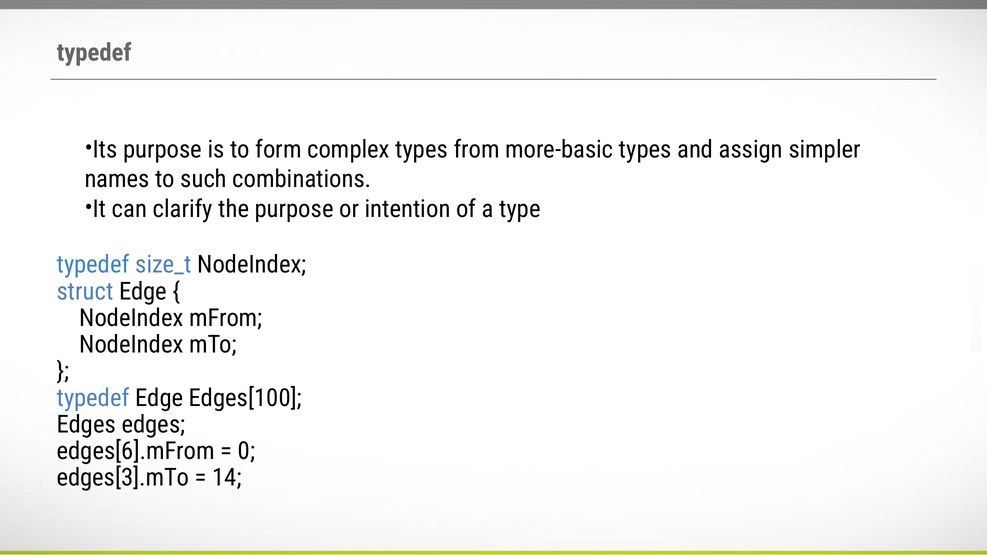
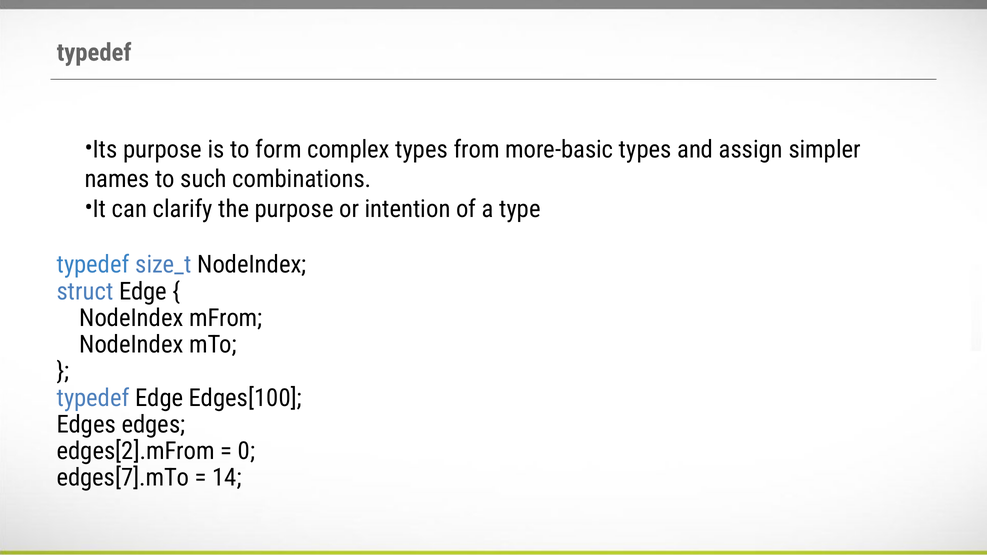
edges[6].mFrom: edges[6].mFrom -> edges[2].mFrom (136, 451)
edges[3].mTo: edges[3].mTo -> edges[7].mTo (123, 478)
